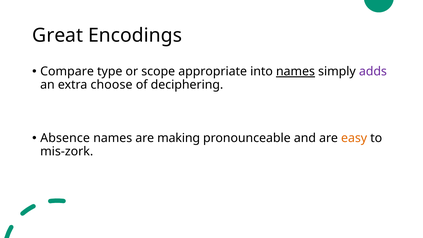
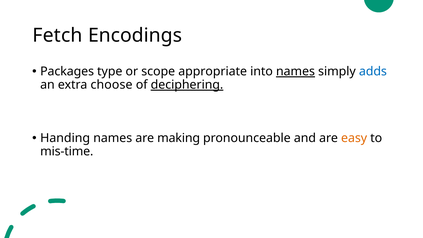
Great: Great -> Fetch (58, 36)
Compare: Compare -> Packages (67, 72)
adds colour: purple -> blue (373, 72)
deciphering underline: none -> present (187, 85)
Absence: Absence -> Handing (65, 138)
mis-zork: mis-zork -> mis-time (67, 151)
